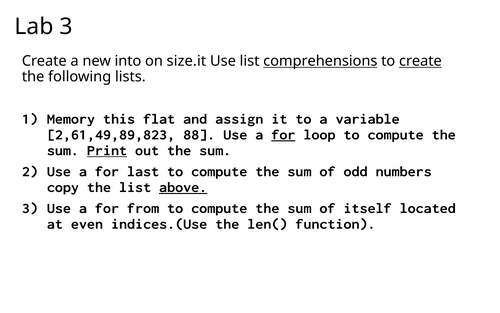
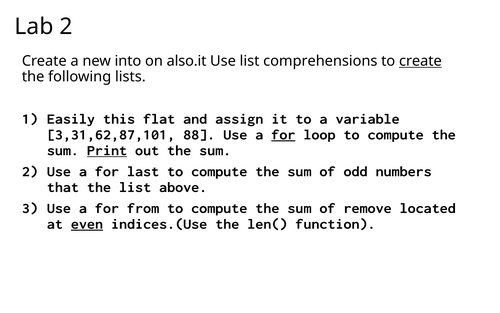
Lab 3: 3 -> 2 (66, 27)
size.it: size.it -> also.it (187, 61)
comprehensions underline: present -> none (320, 61)
Memory: Memory -> Easily (71, 119)
2,61,49,89,823: 2,61,49,89,823 -> 3,31,62,87,101 (111, 134)
copy: copy -> that (63, 187)
above underline: present -> none (183, 187)
itself: itself -> remove (368, 208)
even underline: none -> present (87, 224)
